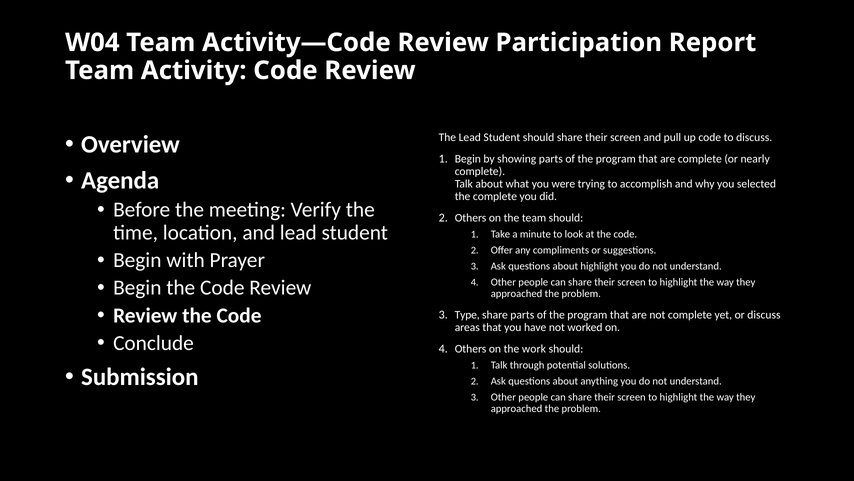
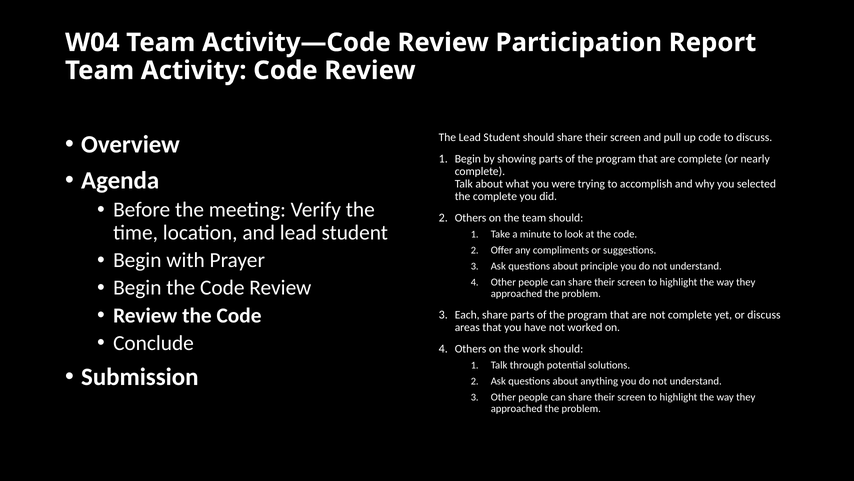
about highlight: highlight -> principle (599, 266)
Type: Type -> Each (467, 314)
